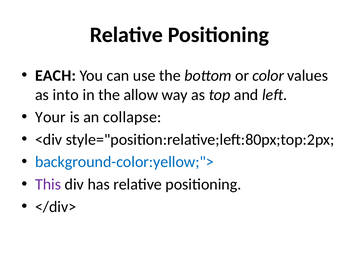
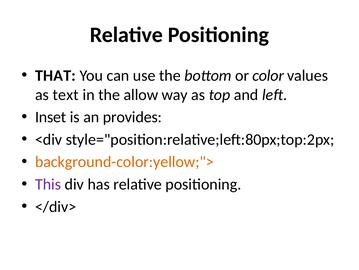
EACH: EACH -> THAT (55, 75)
into: into -> text (66, 94)
Your: Your -> Inset (51, 117)
collapse: collapse -> provides (132, 117)
background-color:yellow;"> colour: blue -> orange (124, 161)
